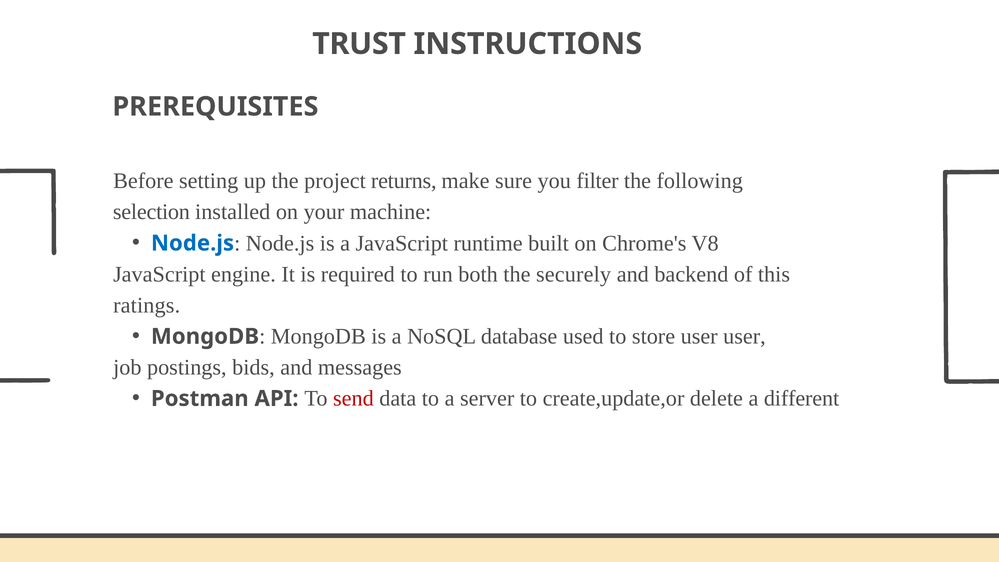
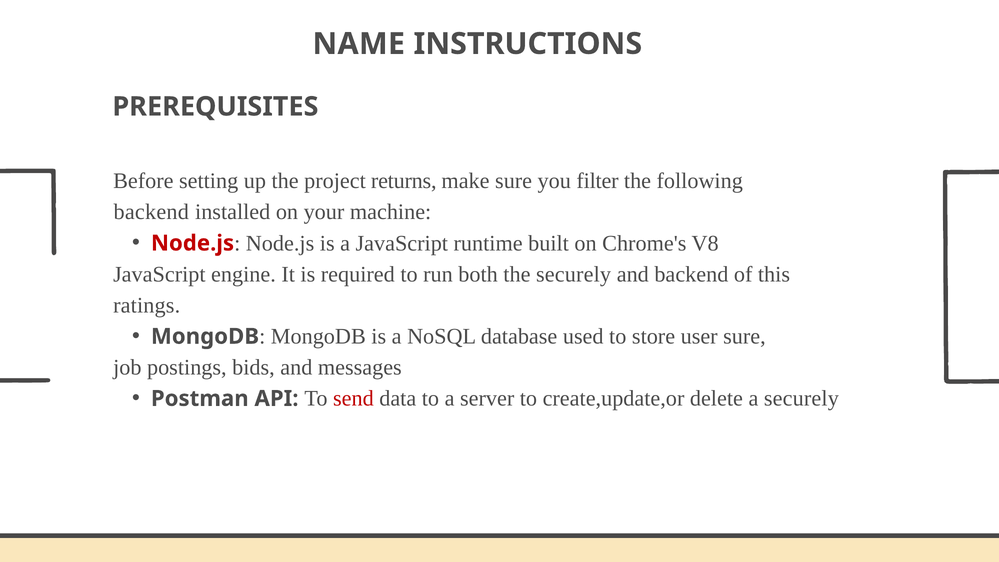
TRUST: TRUST -> NAME (359, 44)
selection: selection -> backend (151, 212)
Node.js colour: blue -> red (192, 243)
user user: user -> sure (744, 336)
a different: different -> securely (801, 399)
